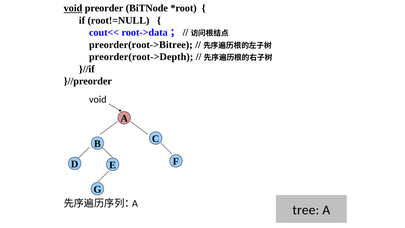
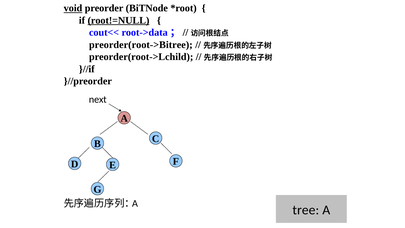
root!=NULL underline: none -> present (118, 20)
preorder(root->Depth: preorder(root->Depth -> preorder(root->Lchild (141, 57)
void: void -> next (98, 99)
